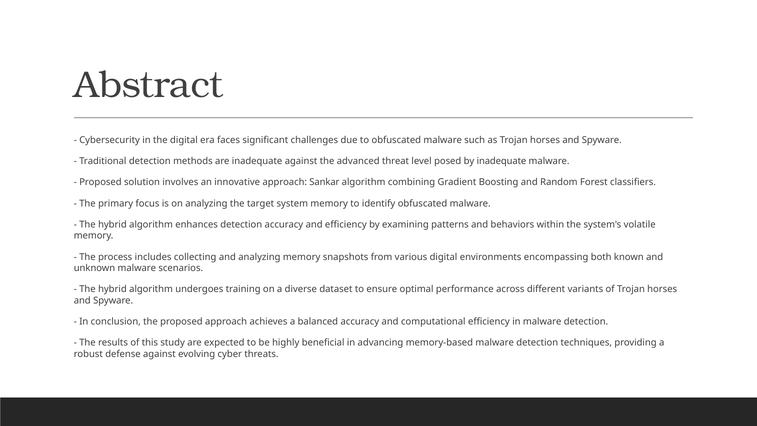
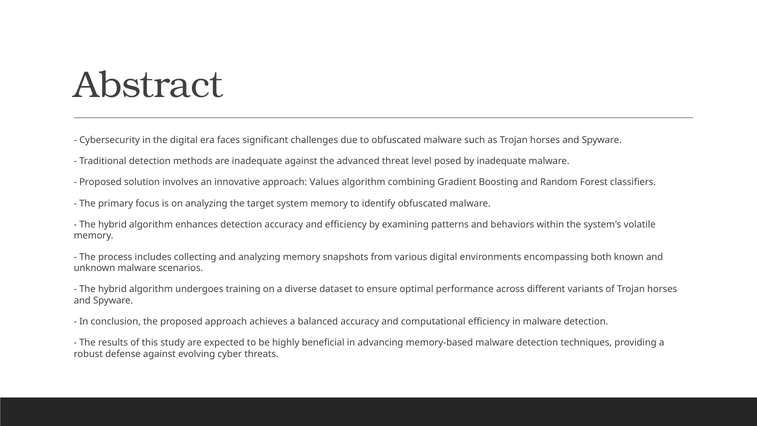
Sankar: Sankar -> Values (324, 182)
